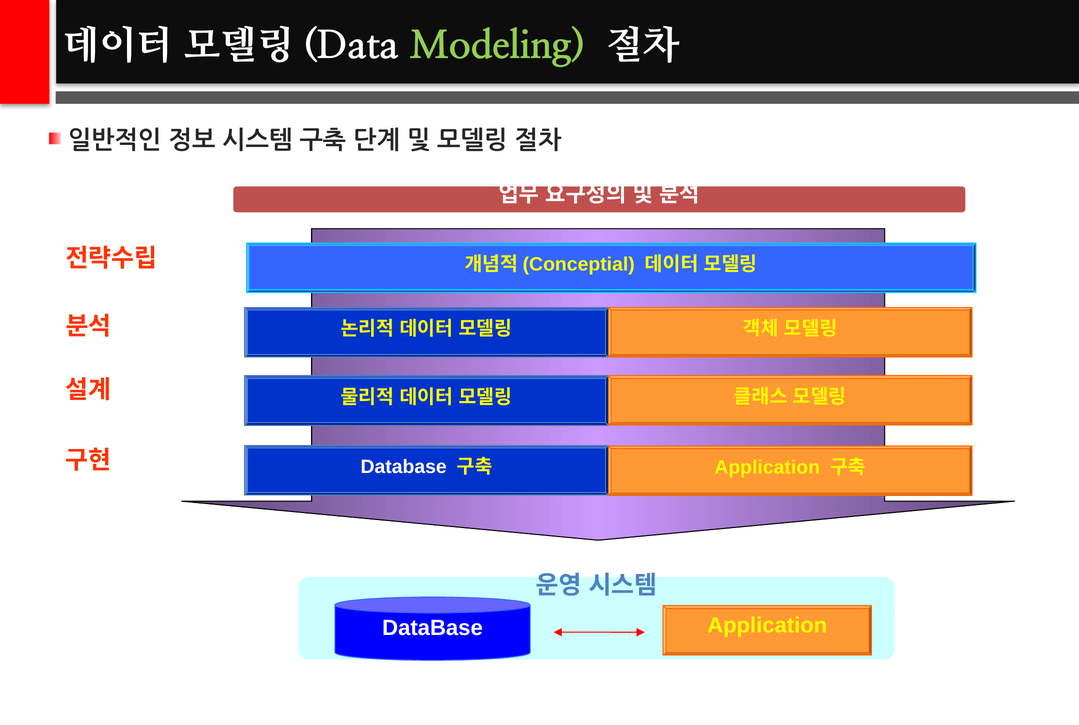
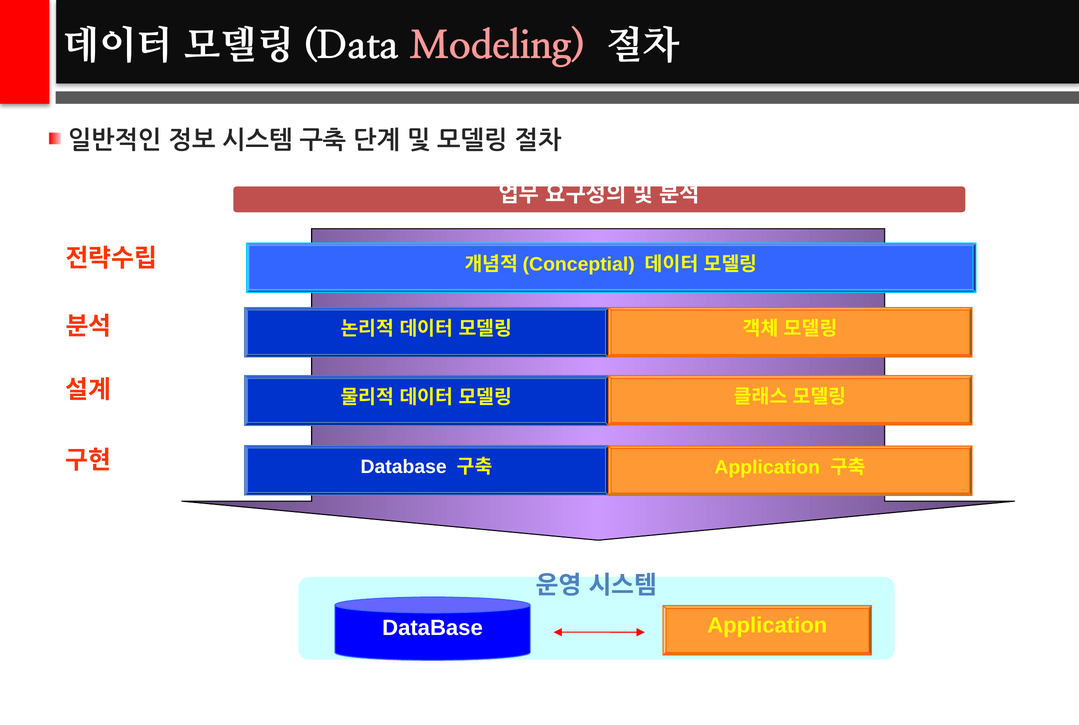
Modeling colour: light green -> pink (498, 45)
